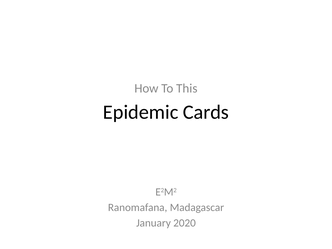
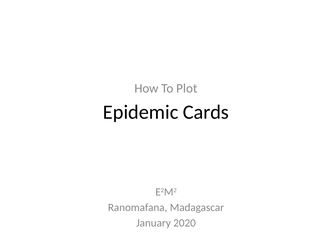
This: This -> Plot (187, 88)
